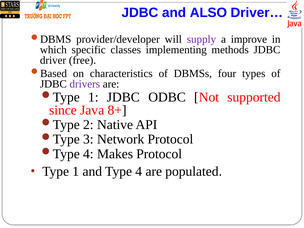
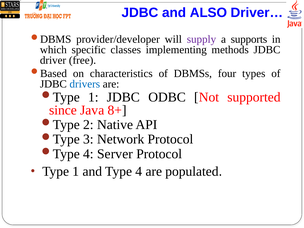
improve: improve -> supports (249, 39)
drivers colour: purple -> blue (85, 84)
Makes: Makes -> Server (115, 154)
